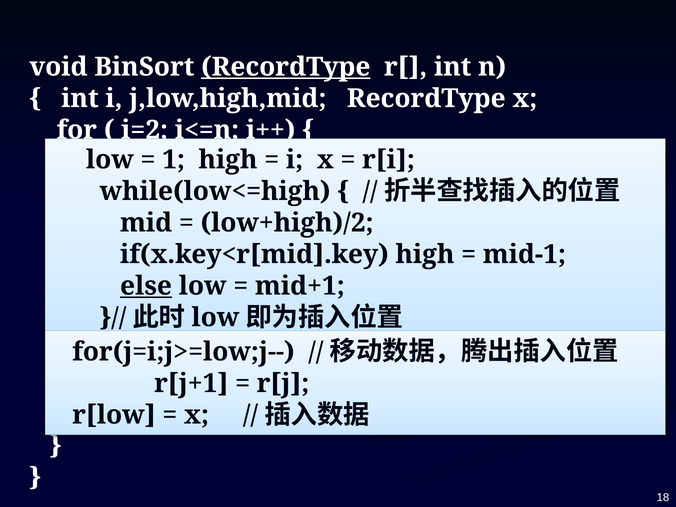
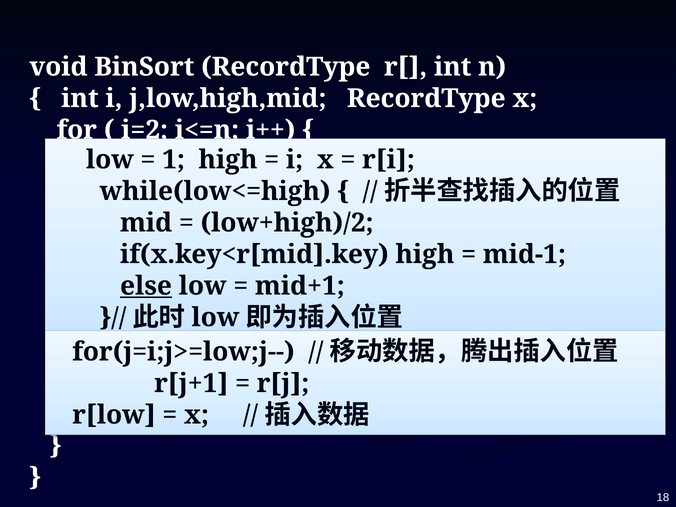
RecordType underline: present -> none (286, 67)
